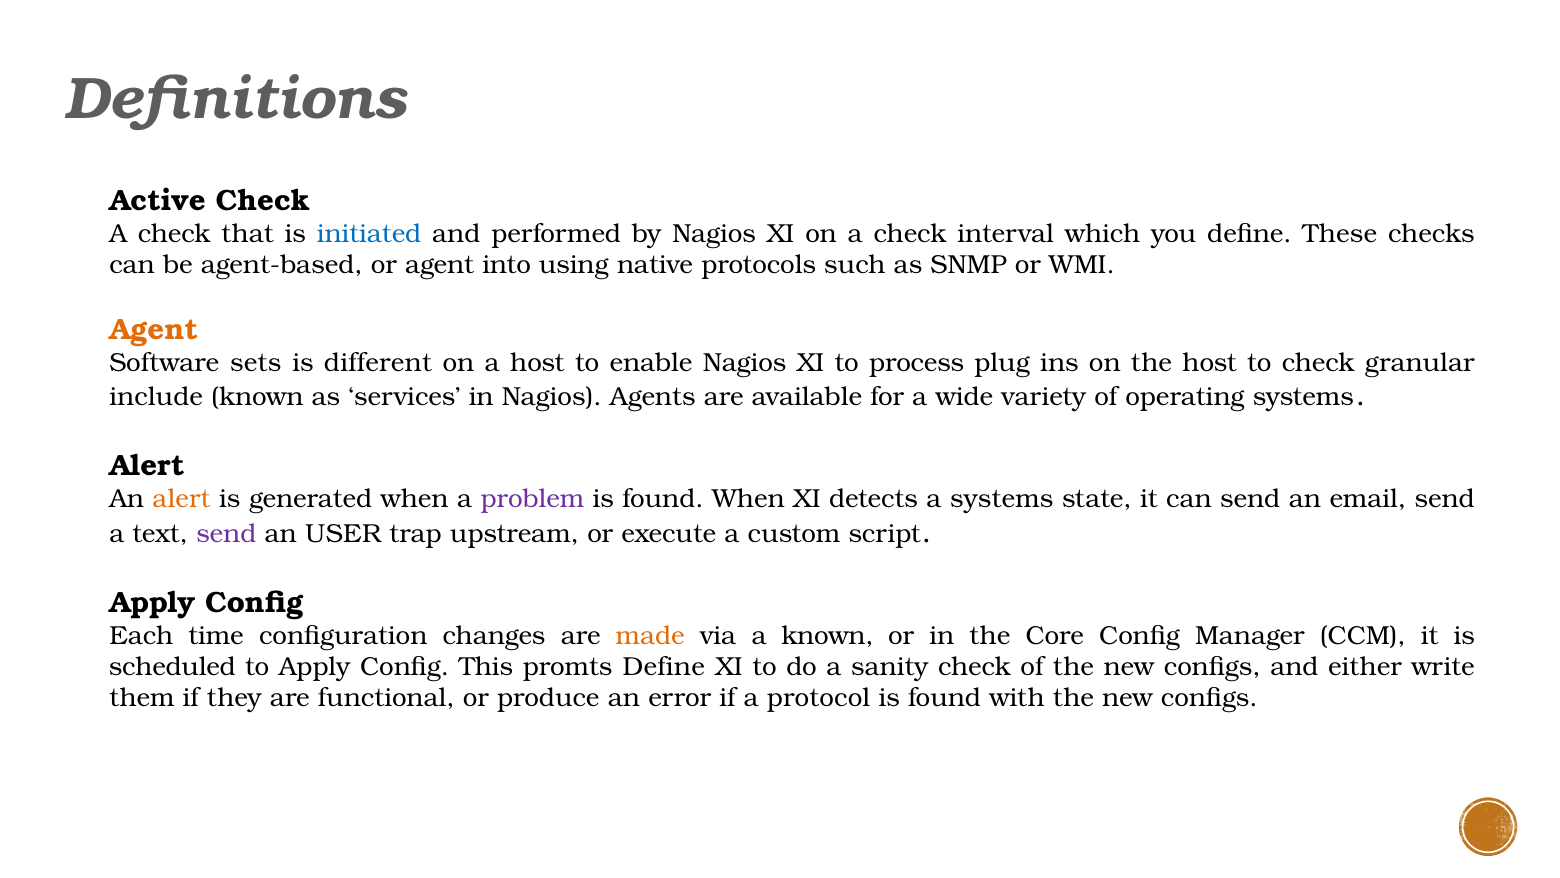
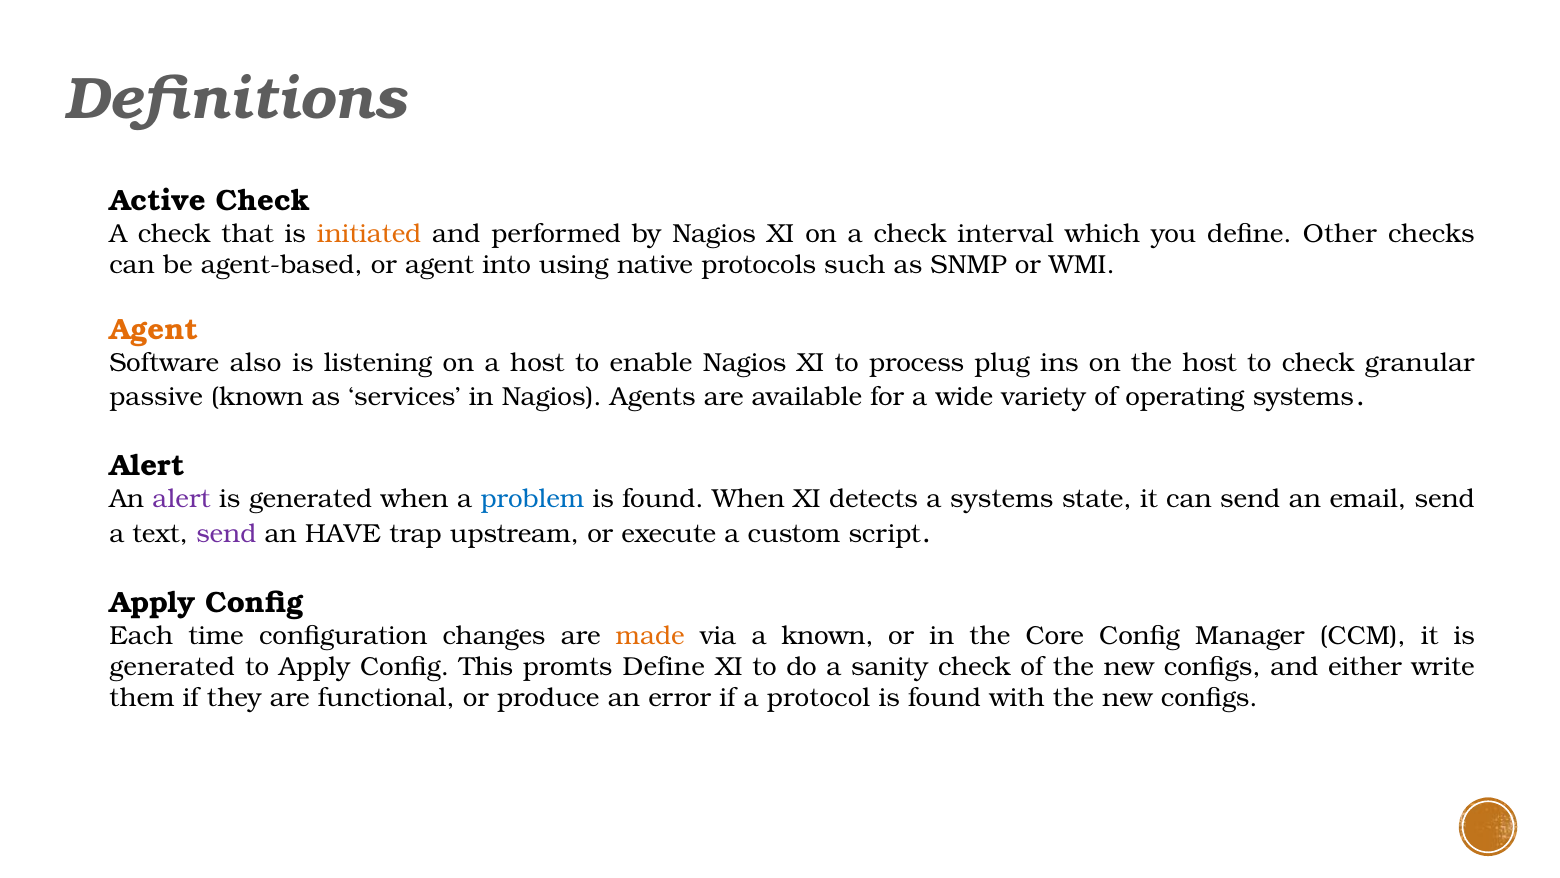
initiated colour: blue -> orange (369, 234)
These: These -> Other (1340, 234)
sets: sets -> also (256, 362)
different: different -> listening (378, 362)
include: include -> passive (156, 397)
alert colour: orange -> purple (181, 499)
problem colour: purple -> blue (532, 499)
USER: USER -> HAVE (343, 533)
scheduled: scheduled -> generated (172, 666)
